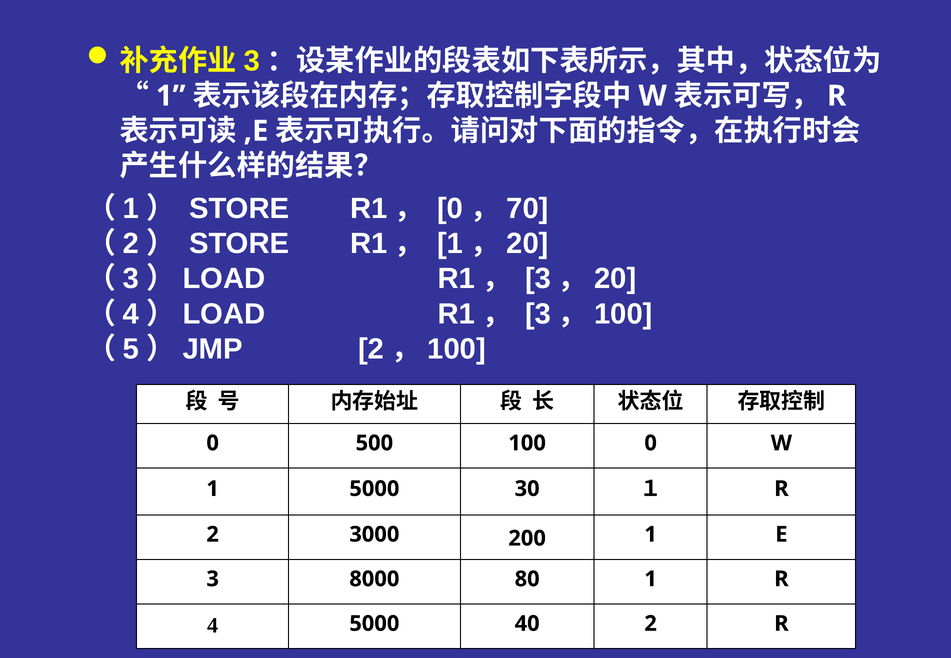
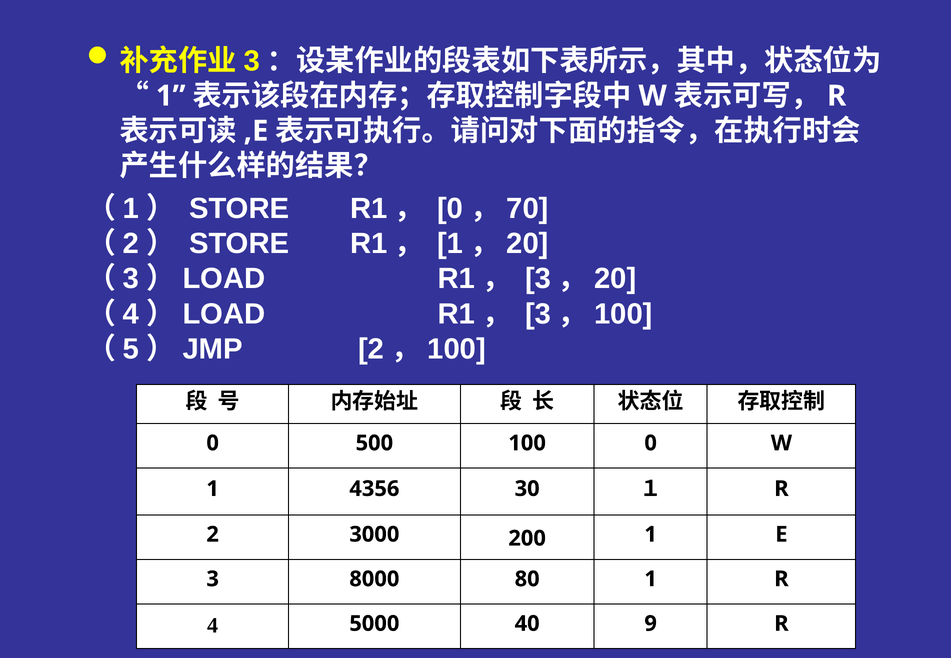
1 5000: 5000 -> 4356 (374, 489)
40 2: 2 -> 9 (651, 624)
